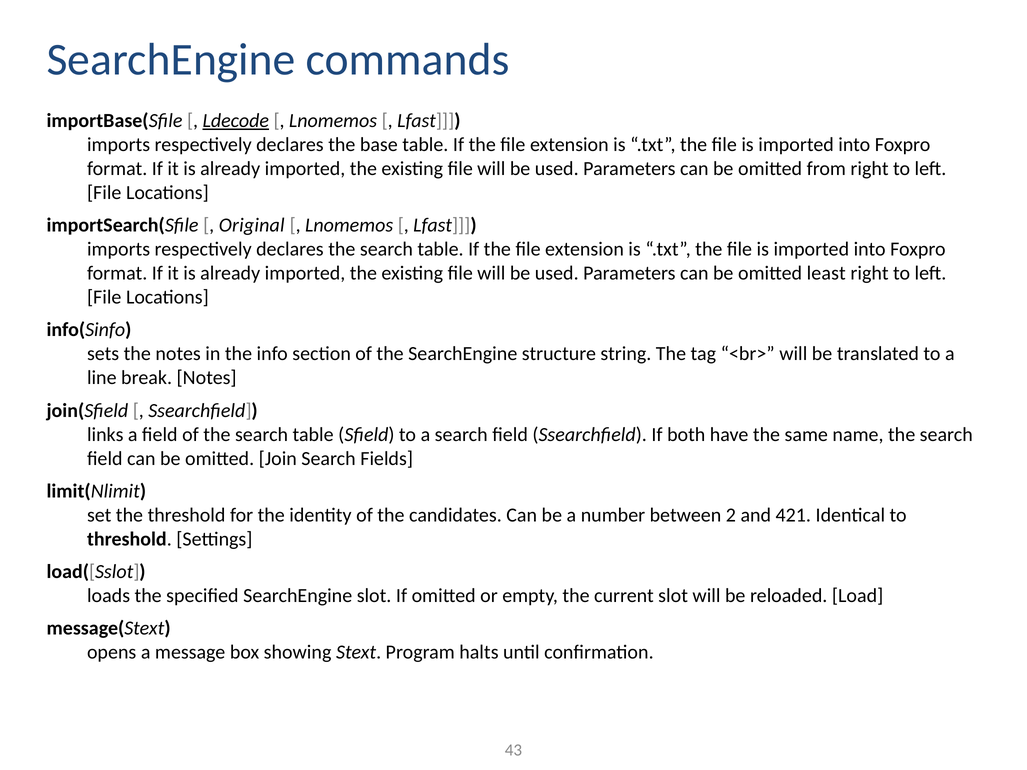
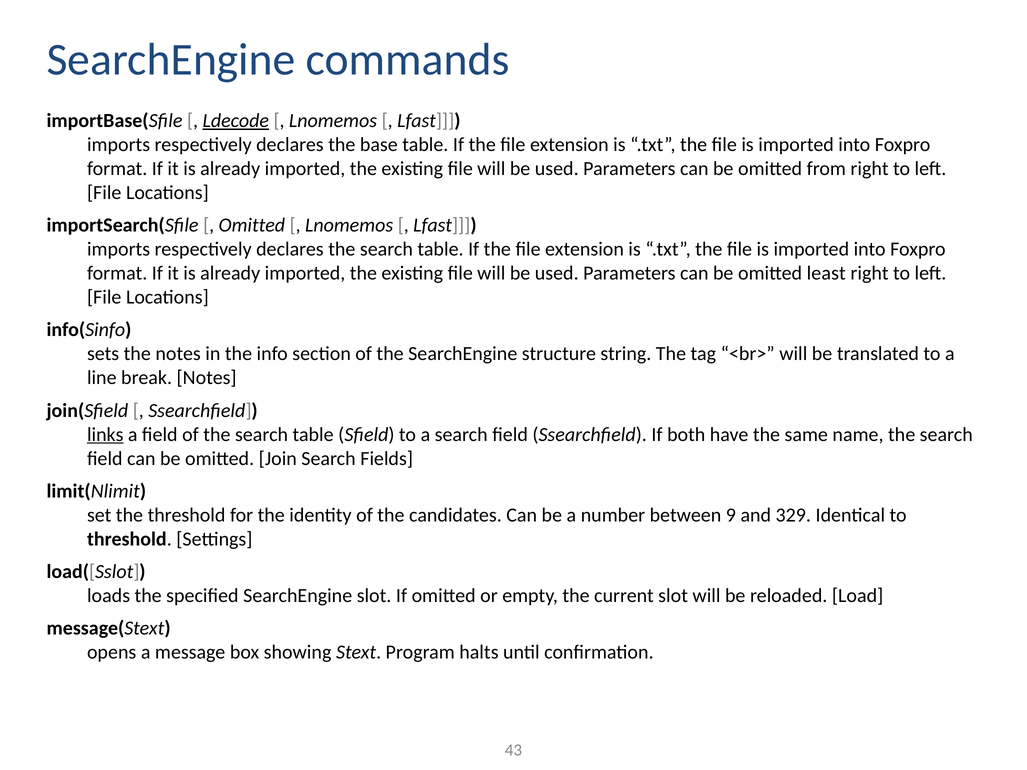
Original: Original -> Omitted (252, 225)
links underline: none -> present (105, 435)
2: 2 -> 9 (731, 515)
421: 421 -> 329 (793, 515)
